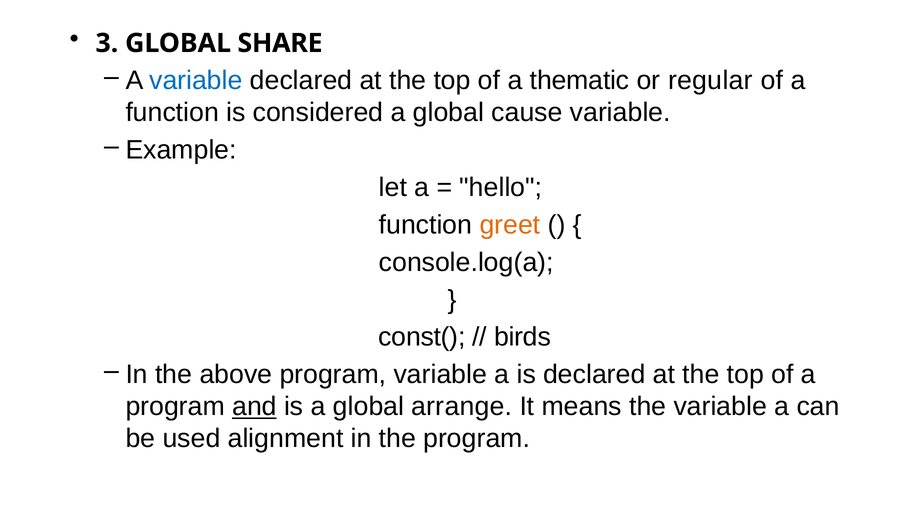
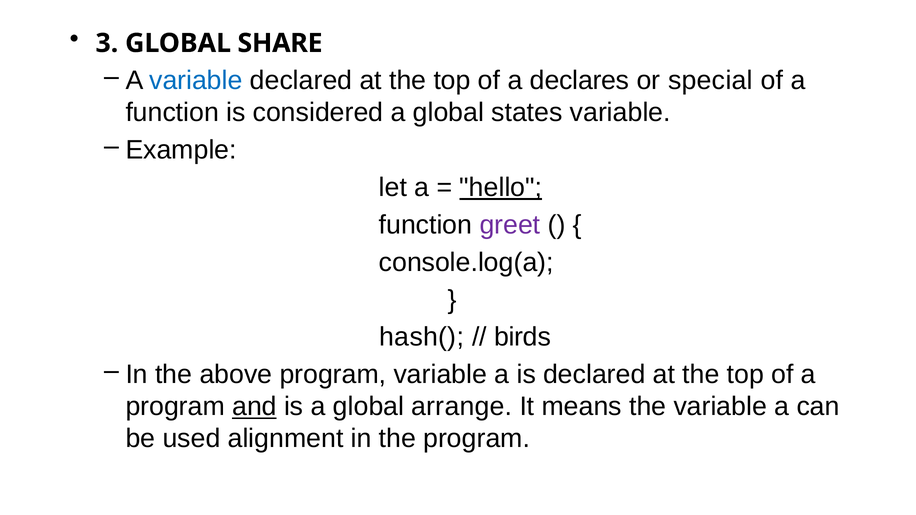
thematic: thematic -> declares (580, 81)
regular: regular -> special (710, 81)
cause: cause -> states (527, 113)
hello underline: none -> present (501, 188)
greet colour: orange -> purple (510, 225)
const(: const( -> hash( (422, 337)
